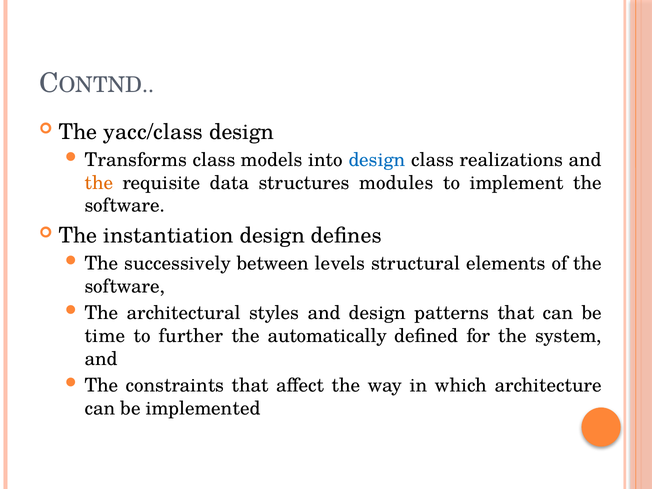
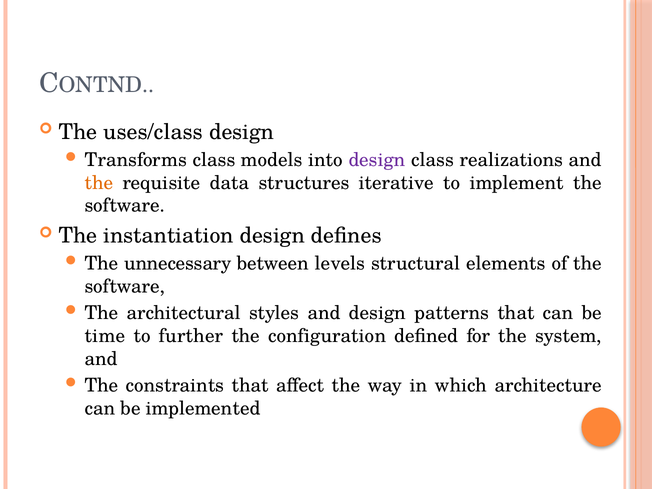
yacc/class: yacc/class -> uses/class (153, 132)
design colour: blue -> purple (377, 160)
modules: modules -> iterative (396, 183)
successively: successively -> unnecessary (178, 264)
automatically: automatically -> configuration (327, 336)
